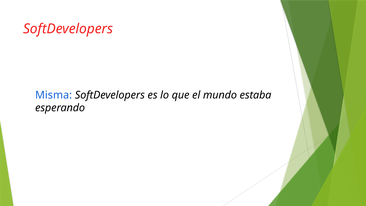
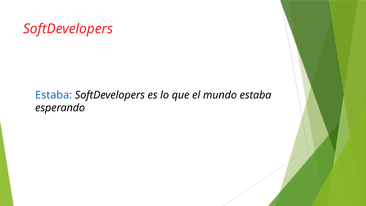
Misma: Misma -> Estaba (54, 95)
